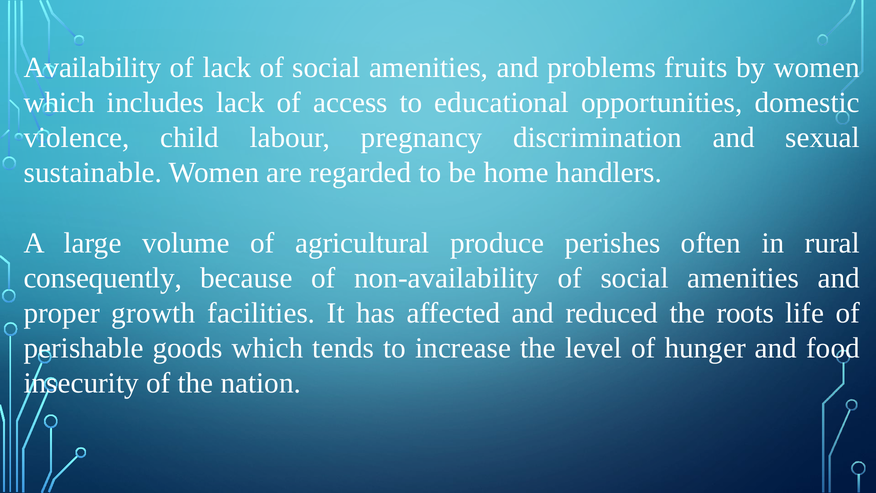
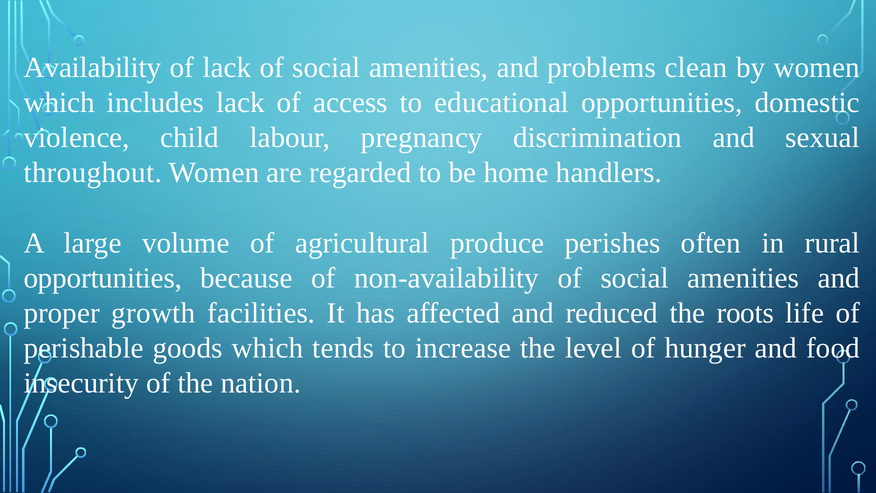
fruits: fruits -> clean (696, 68)
sustainable: sustainable -> throughout (93, 173)
consequently: consequently -> opportunities (103, 278)
